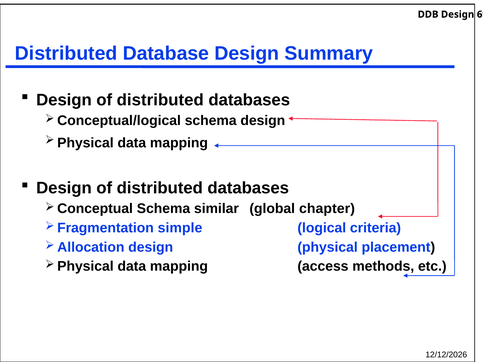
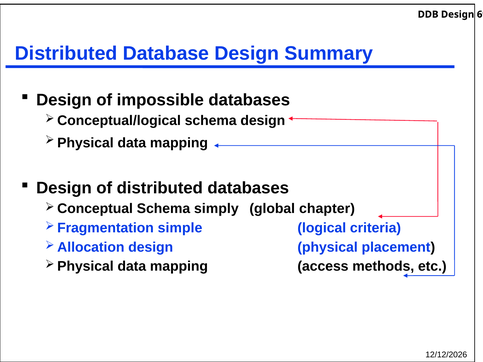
distributed: distributed -> impossible (160, 100)
similar: similar -> simply (216, 209)
